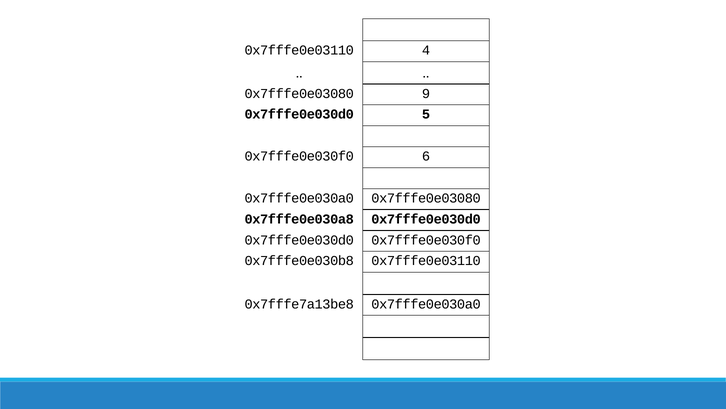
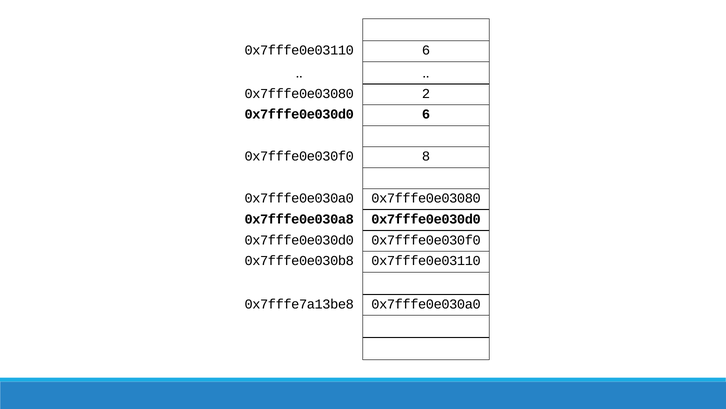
0x7fffe0e03110 4: 4 -> 6 (426, 50)
9: 9 -> 2 (426, 93)
0x7fffe0e030d0 5: 5 -> 6 (426, 114)
6: 6 -> 8 (426, 156)
